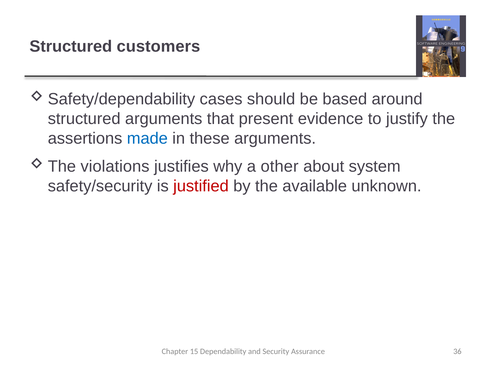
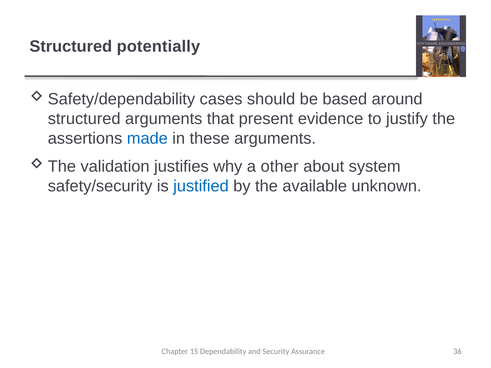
customers: customers -> potentially (158, 47)
violations: violations -> validation (115, 166)
justified colour: red -> blue (201, 186)
